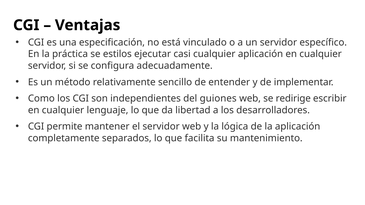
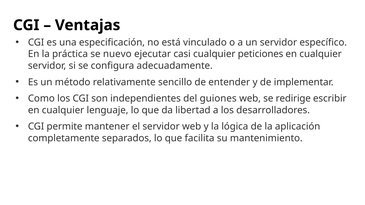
estilos: estilos -> nuevo (117, 54)
cualquier aplicación: aplicación -> peticiones (261, 54)
